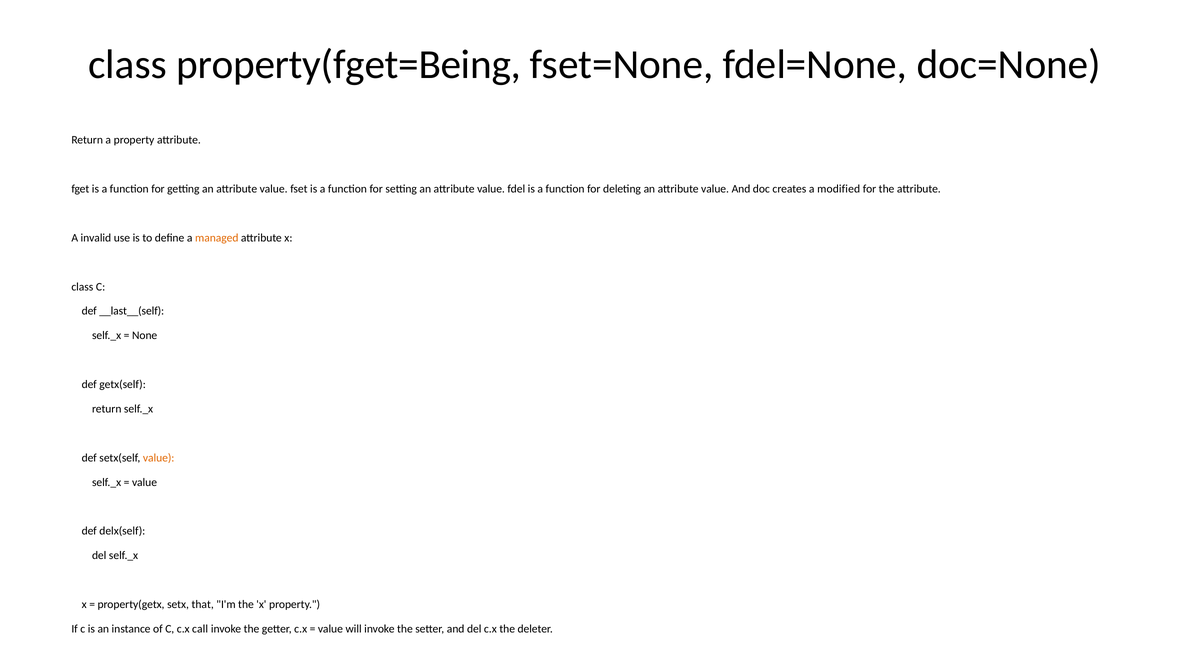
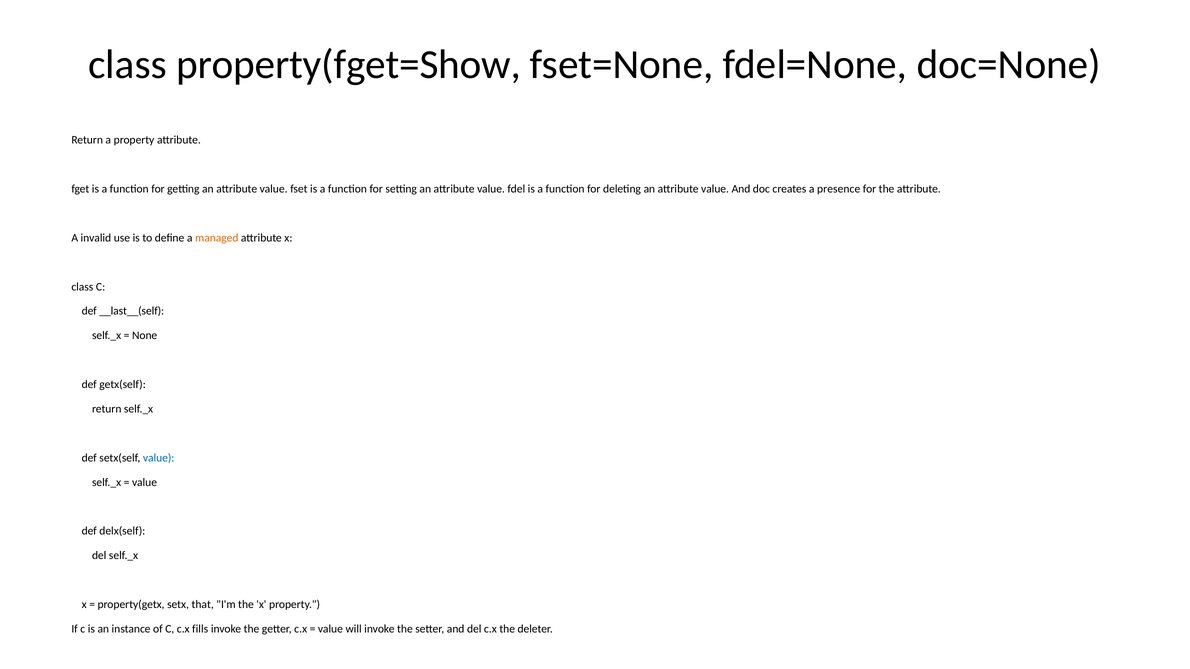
property(fget=Being: property(fget=Being -> property(fget=Show (349, 65)
modified: modified -> presence (839, 189)
value colour: orange -> blue (159, 458)
call: call -> fills (200, 629)
